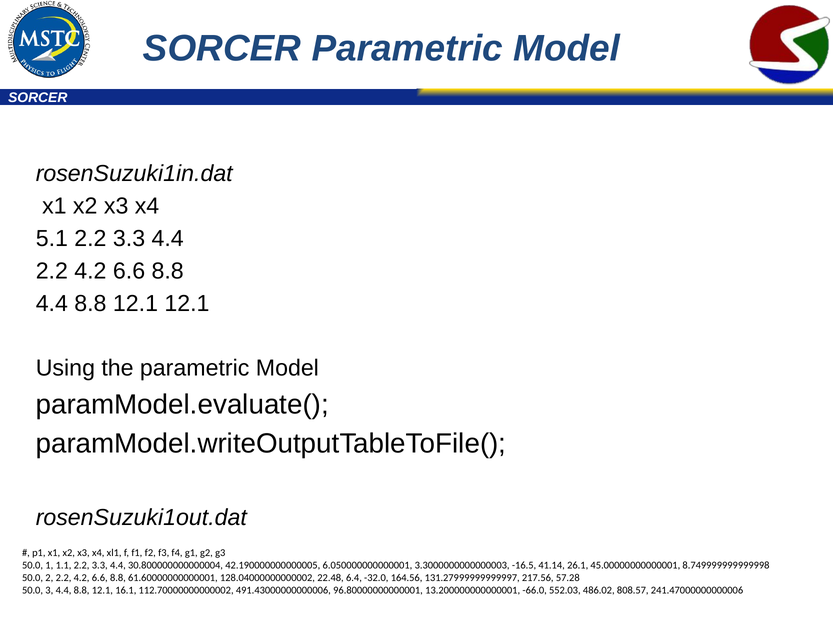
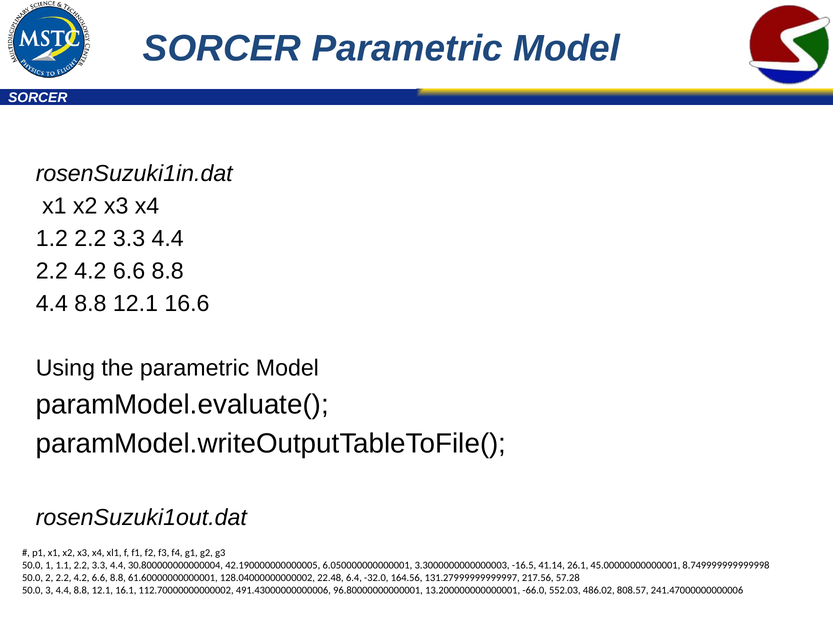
5.1: 5.1 -> 1.2 (52, 238)
12.1 12.1: 12.1 -> 16.6 (187, 303)
